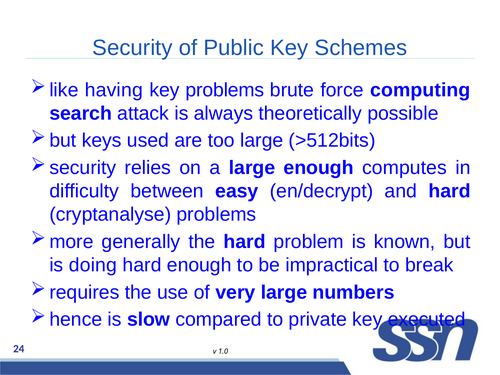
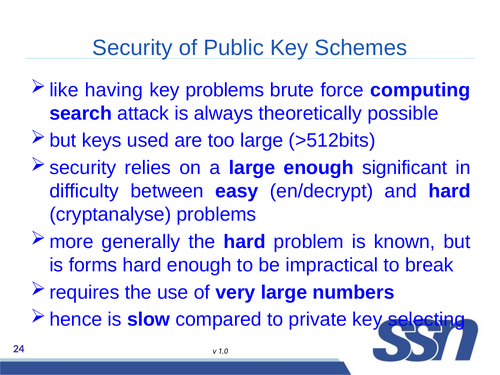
computes: computes -> significant (405, 168)
doing: doing -> forms (93, 265)
executed: executed -> selecting (427, 320)
